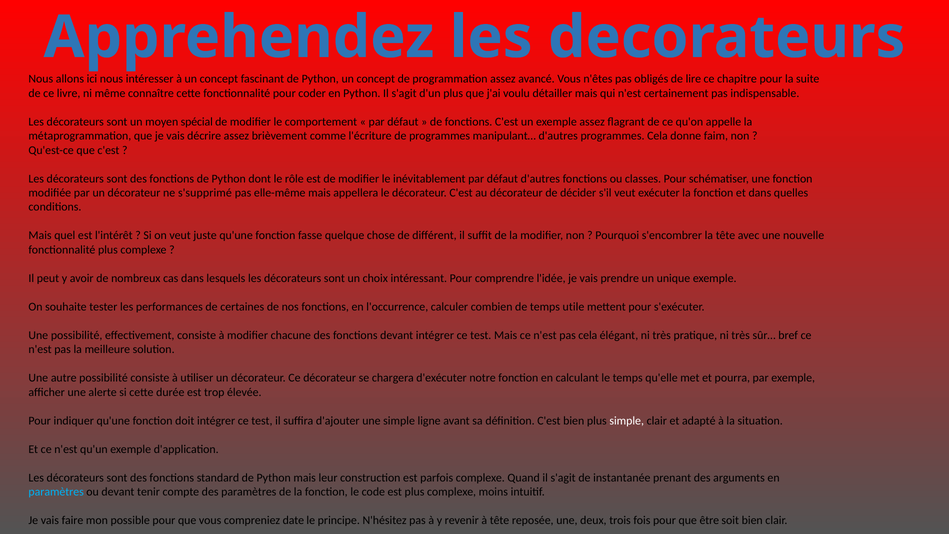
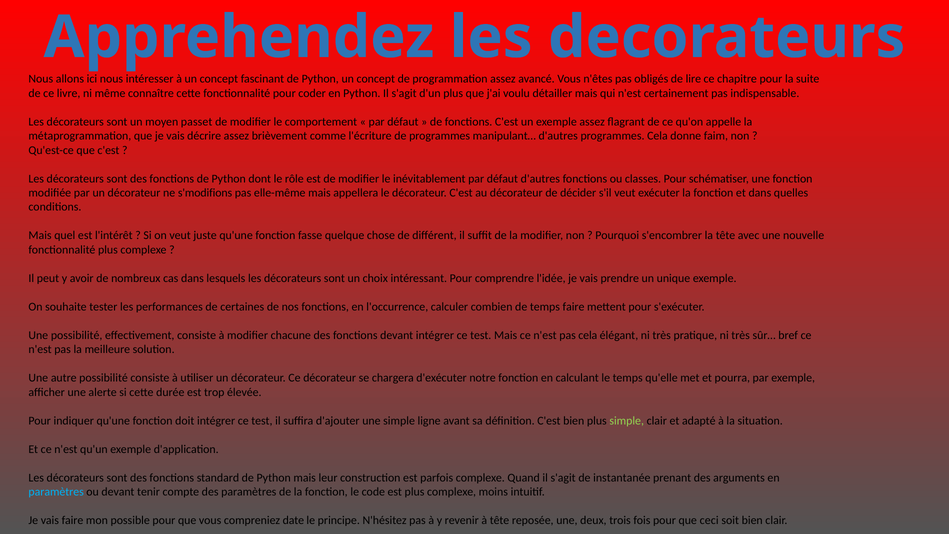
spécial: spécial -> passet (197, 122)
s'supprimé: s'supprimé -> s'modifions (205, 193)
temps utile: utile -> faire (574, 307)
simple colour: white -> light green (627, 421)
être: être -> ceci (709, 520)
